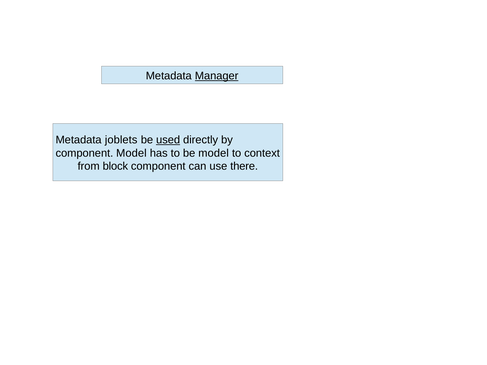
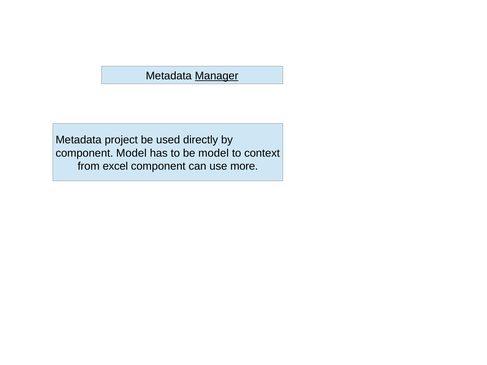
joblets: joblets -> project (121, 140)
used underline: present -> none (168, 140)
block: block -> excel (115, 166)
there: there -> more (244, 166)
